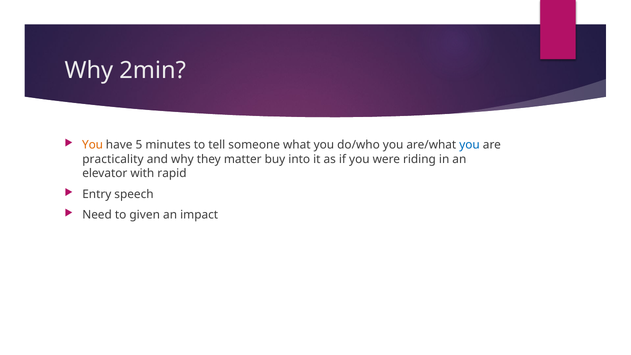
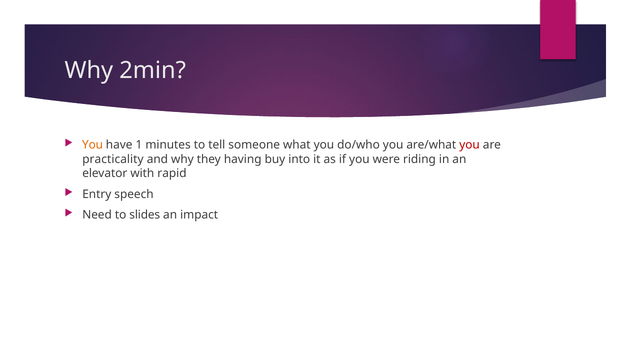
5: 5 -> 1 (139, 145)
you colour: blue -> red (470, 145)
matter: matter -> having (243, 159)
given: given -> slides (145, 215)
